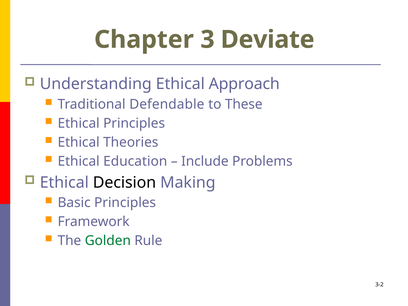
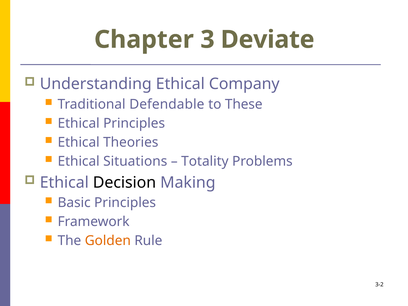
Approach: Approach -> Company (244, 84)
Education: Education -> Situations (135, 161)
Include: Include -> Totality (205, 161)
Golden colour: green -> orange (108, 241)
